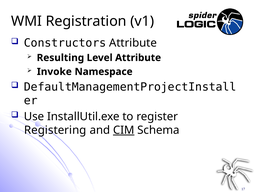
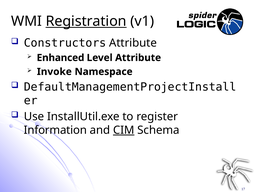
Registration underline: none -> present (86, 21)
Resulting: Resulting -> Enhanced (60, 58)
Registering: Registering -> Information (55, 130)
